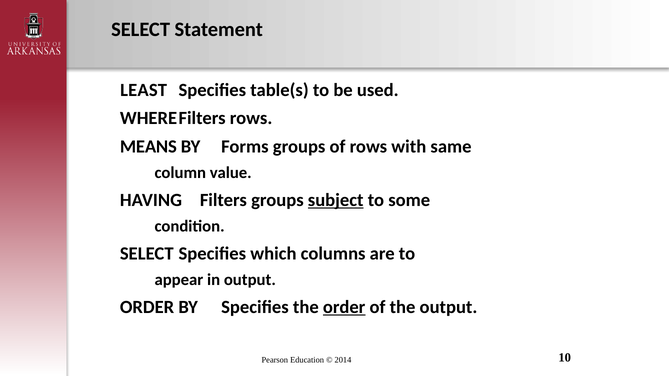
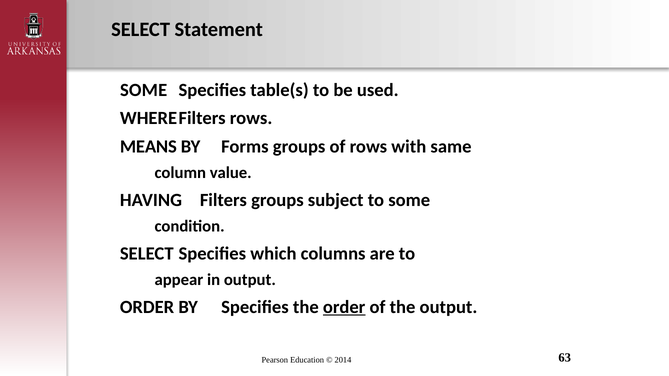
LEAST: LEAST -> SOME (144, 90)
subject underline: present -> none (336, 200)
10: 10 -> 63 (565, 358)
